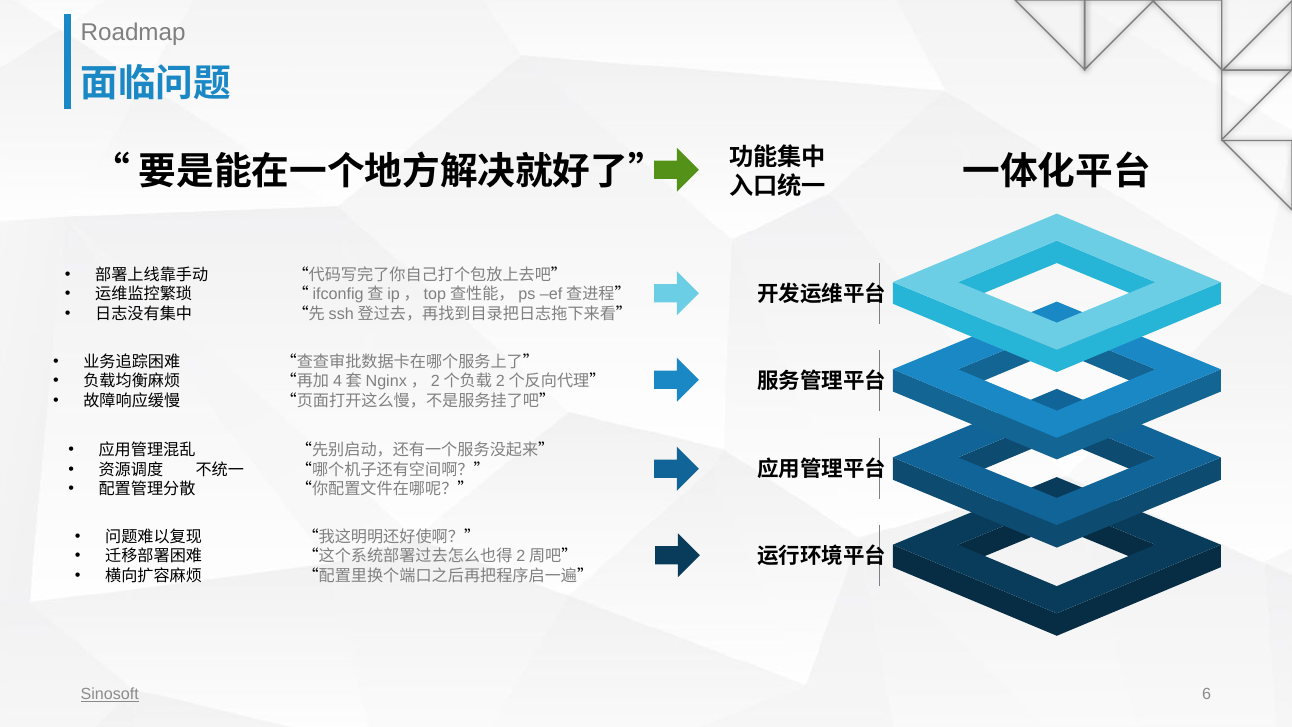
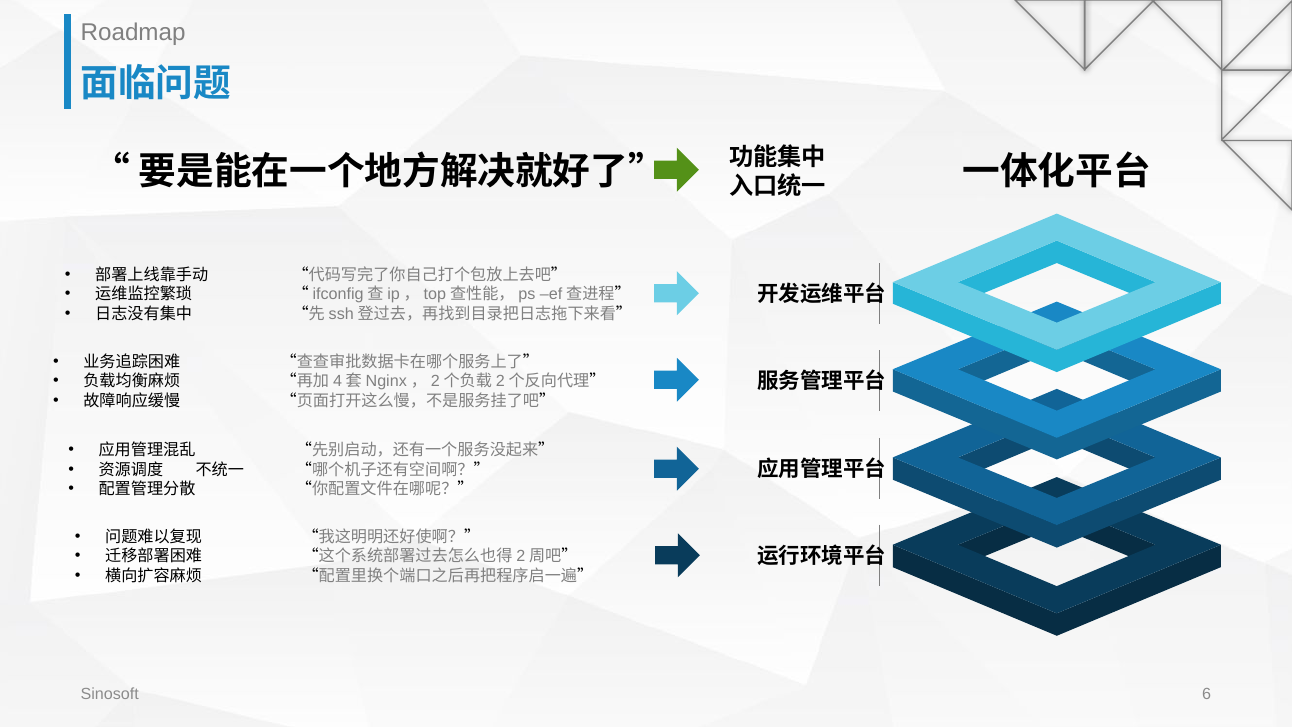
Sinosoft underline: present -> none (110, 694)
